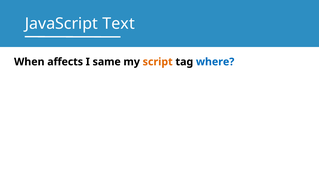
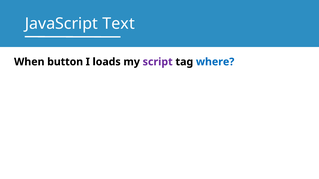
affects: affects -> button (65, 62)
same: same -> loads (107, 62)
script colour: orange -> purple (158, 62)
